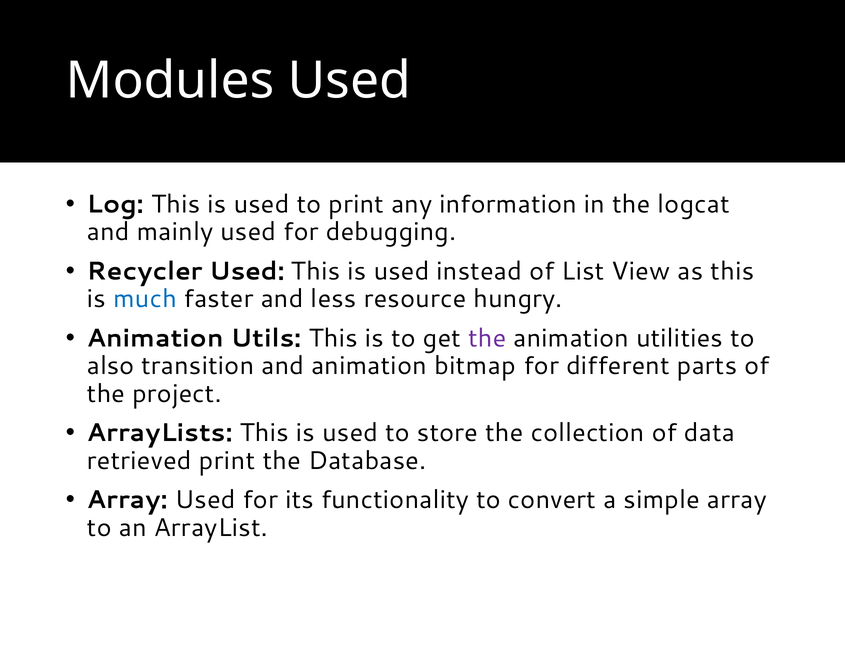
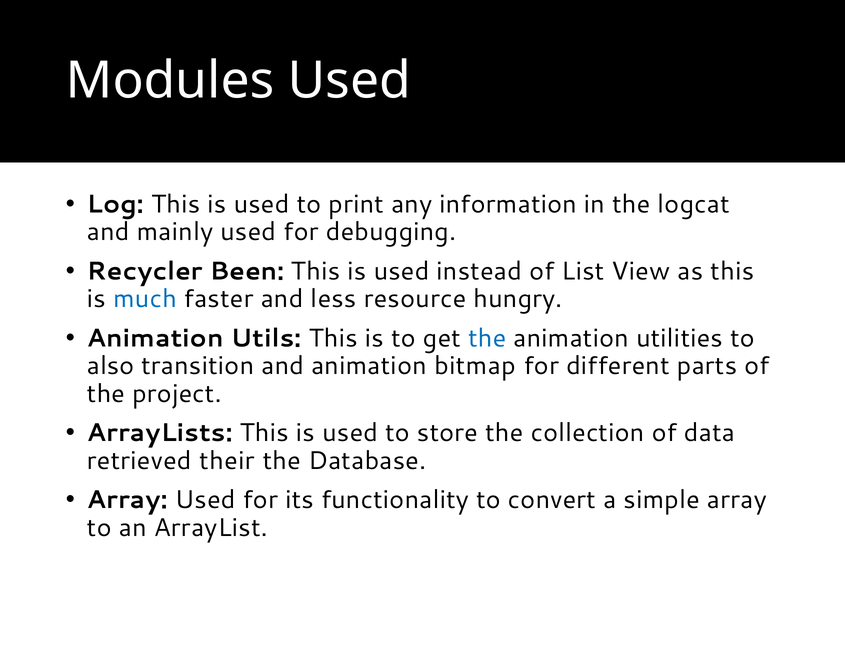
Recycler Used: Used -> Been (247, 271)
the colour: purple -> blue (487, 338)
retrieved print: print -> their (227, 461)
